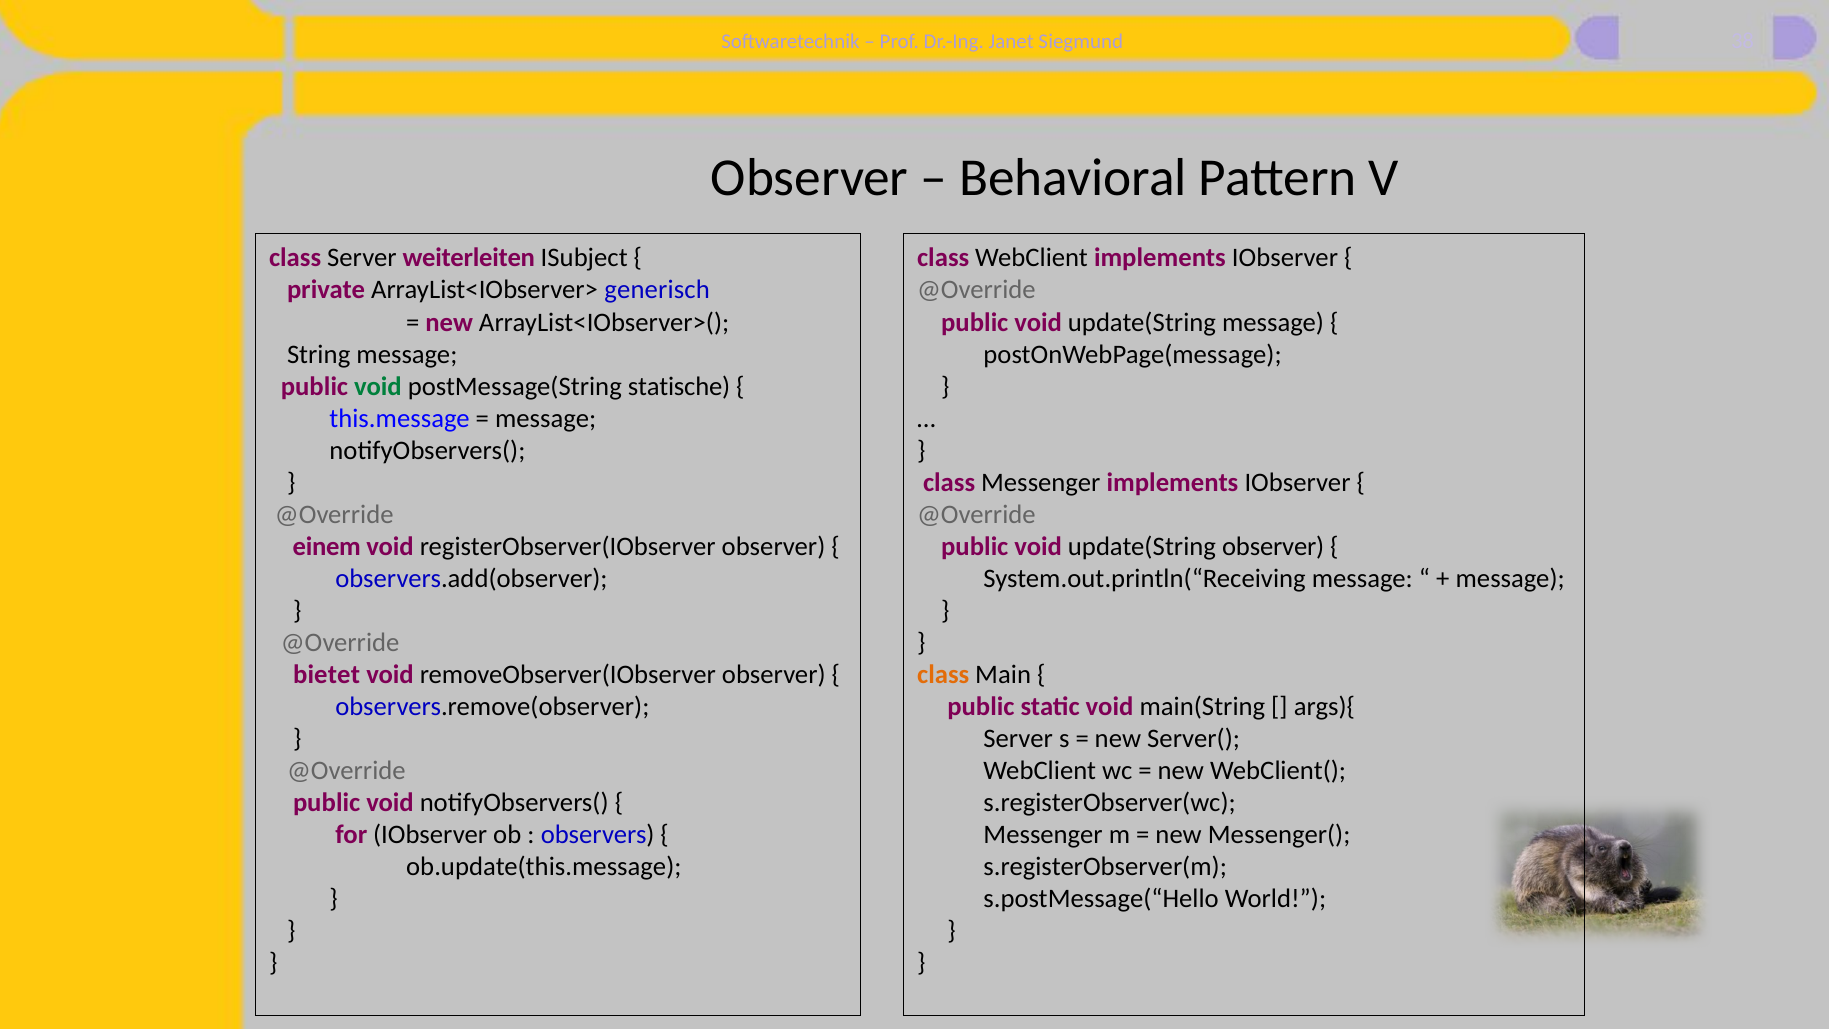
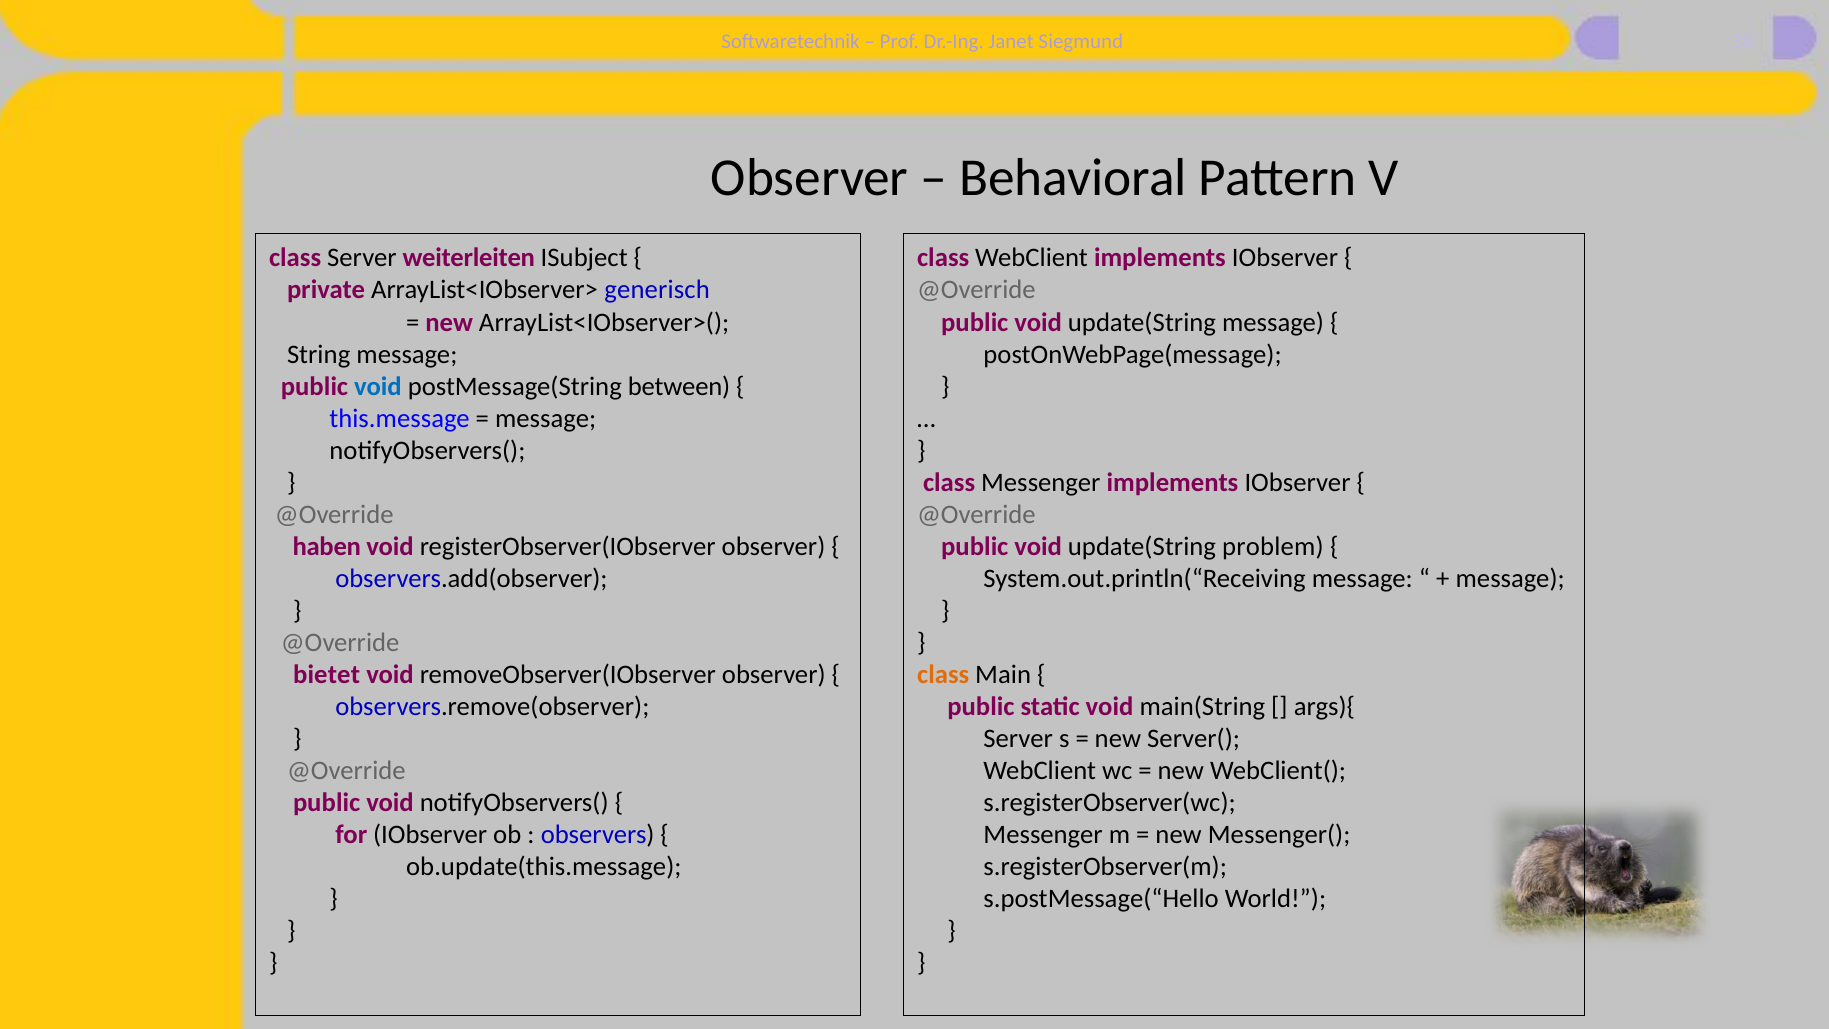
void colour: green -> blue (378, 386)
statische: statische -> between (679, 386)
einem: einem -> haben (327, 546)
update(String observer: observer -> problem (1273, 546)
